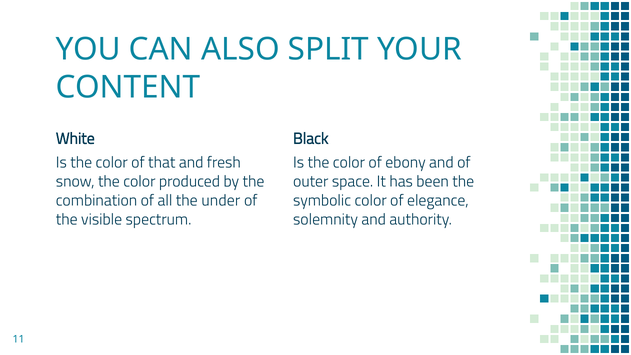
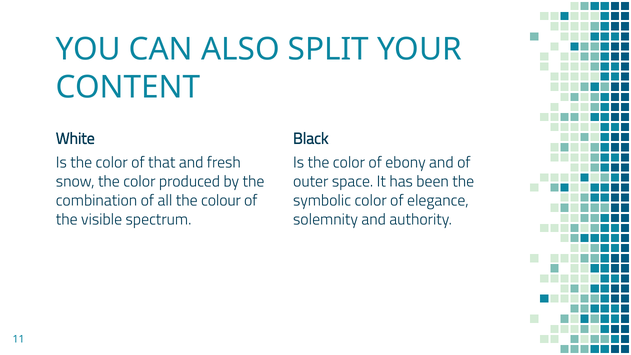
under: under -> colour (221, 201)
